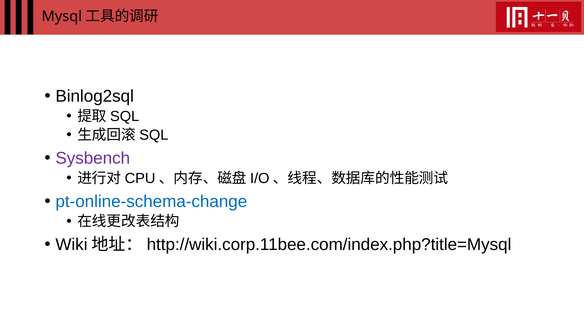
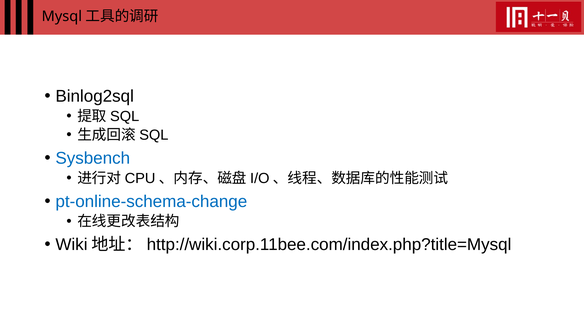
Sysbench colour: purple -> blue (93, 158)
